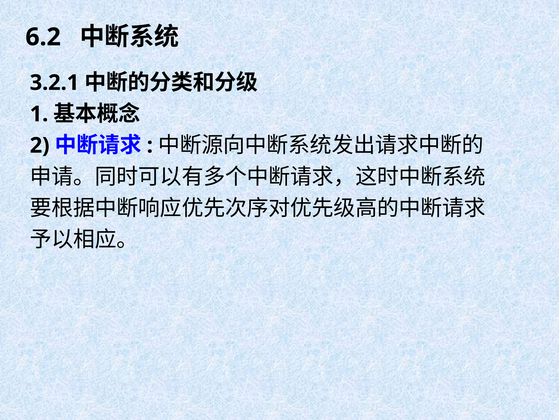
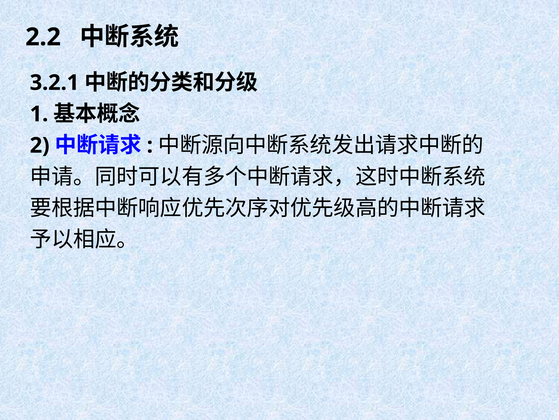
6.2: 6.2 -> 2.2 (43, 37)
